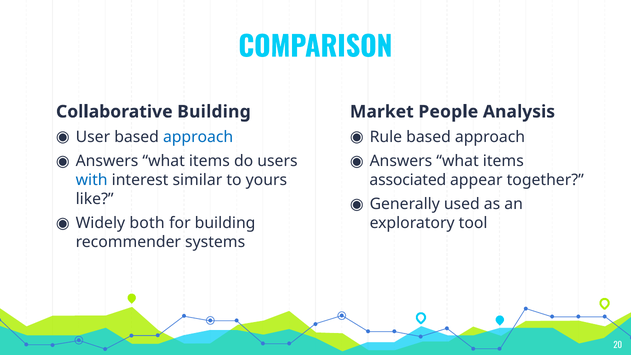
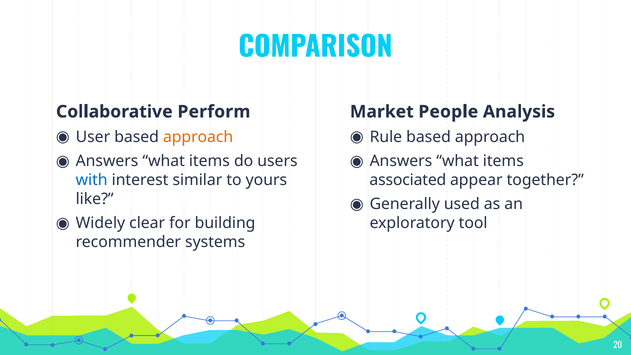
Collaborative Building: Building -> Perform (214, 112)
approach colour: blue -> orange (198, 137)
both: both -> clear (147, 223)
